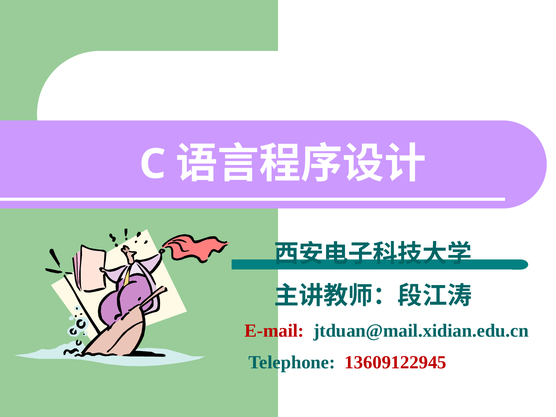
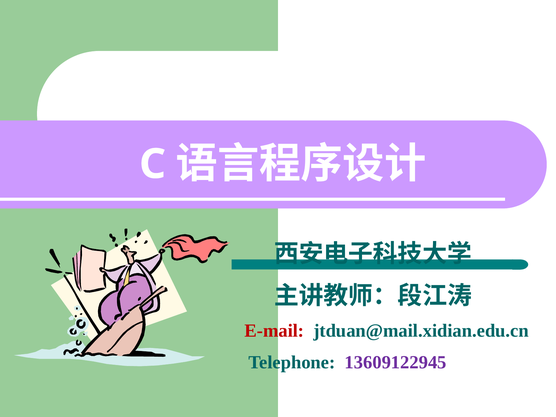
13609122945 colour: red -> purple (396, 362)
